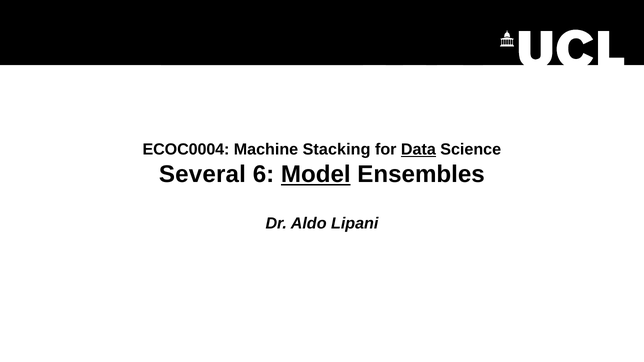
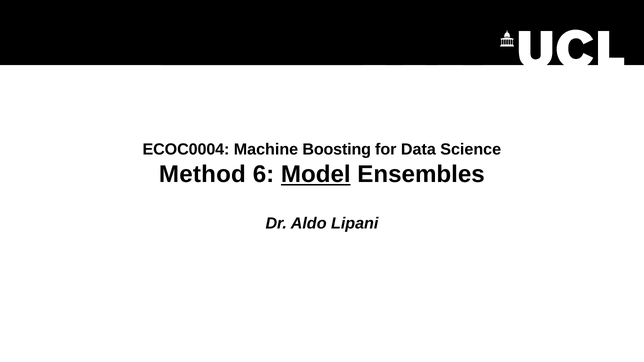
Stacking: Stacking -> Boosting (337, 150)
Data underline: present -> none (418, 150)
Several: Several -> Method (202, 174)
